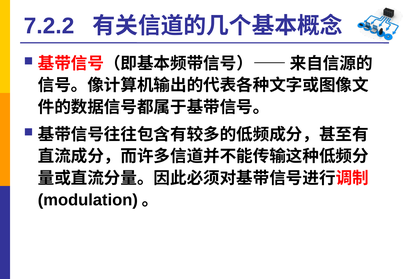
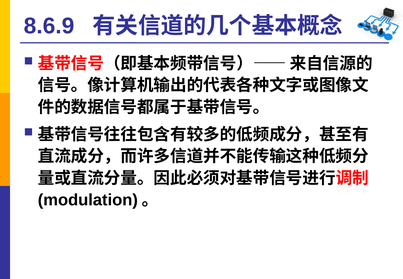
7.2.2: 7.2.2 -> 8.6.9 (49, 26)
